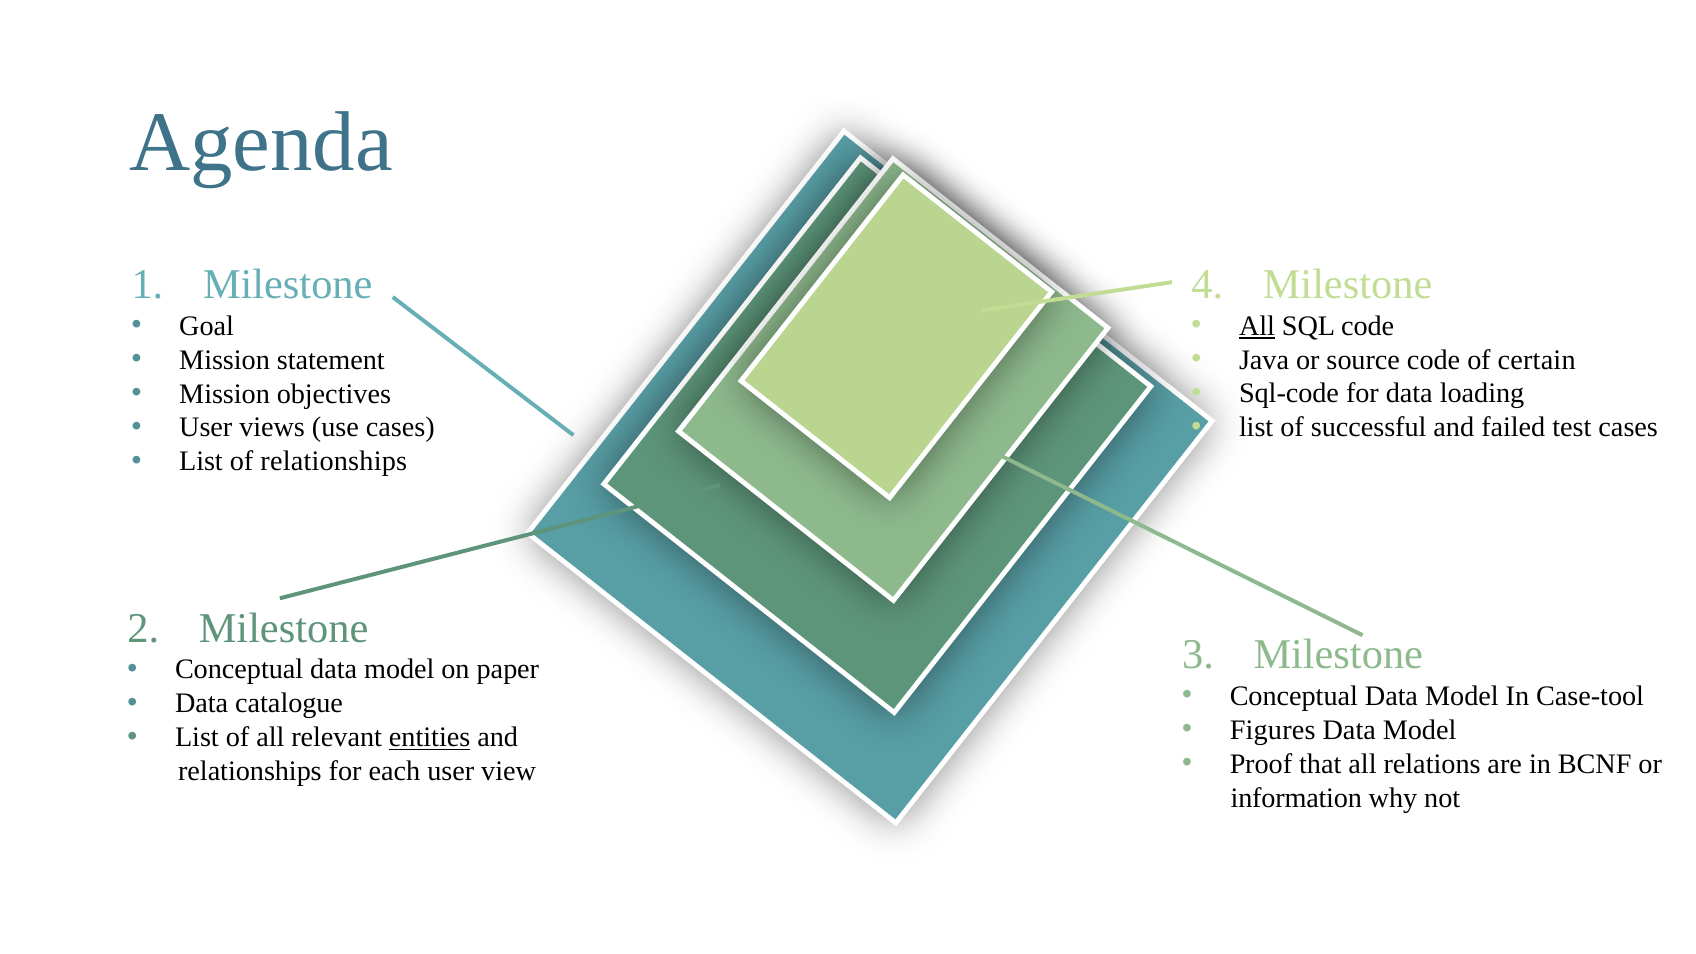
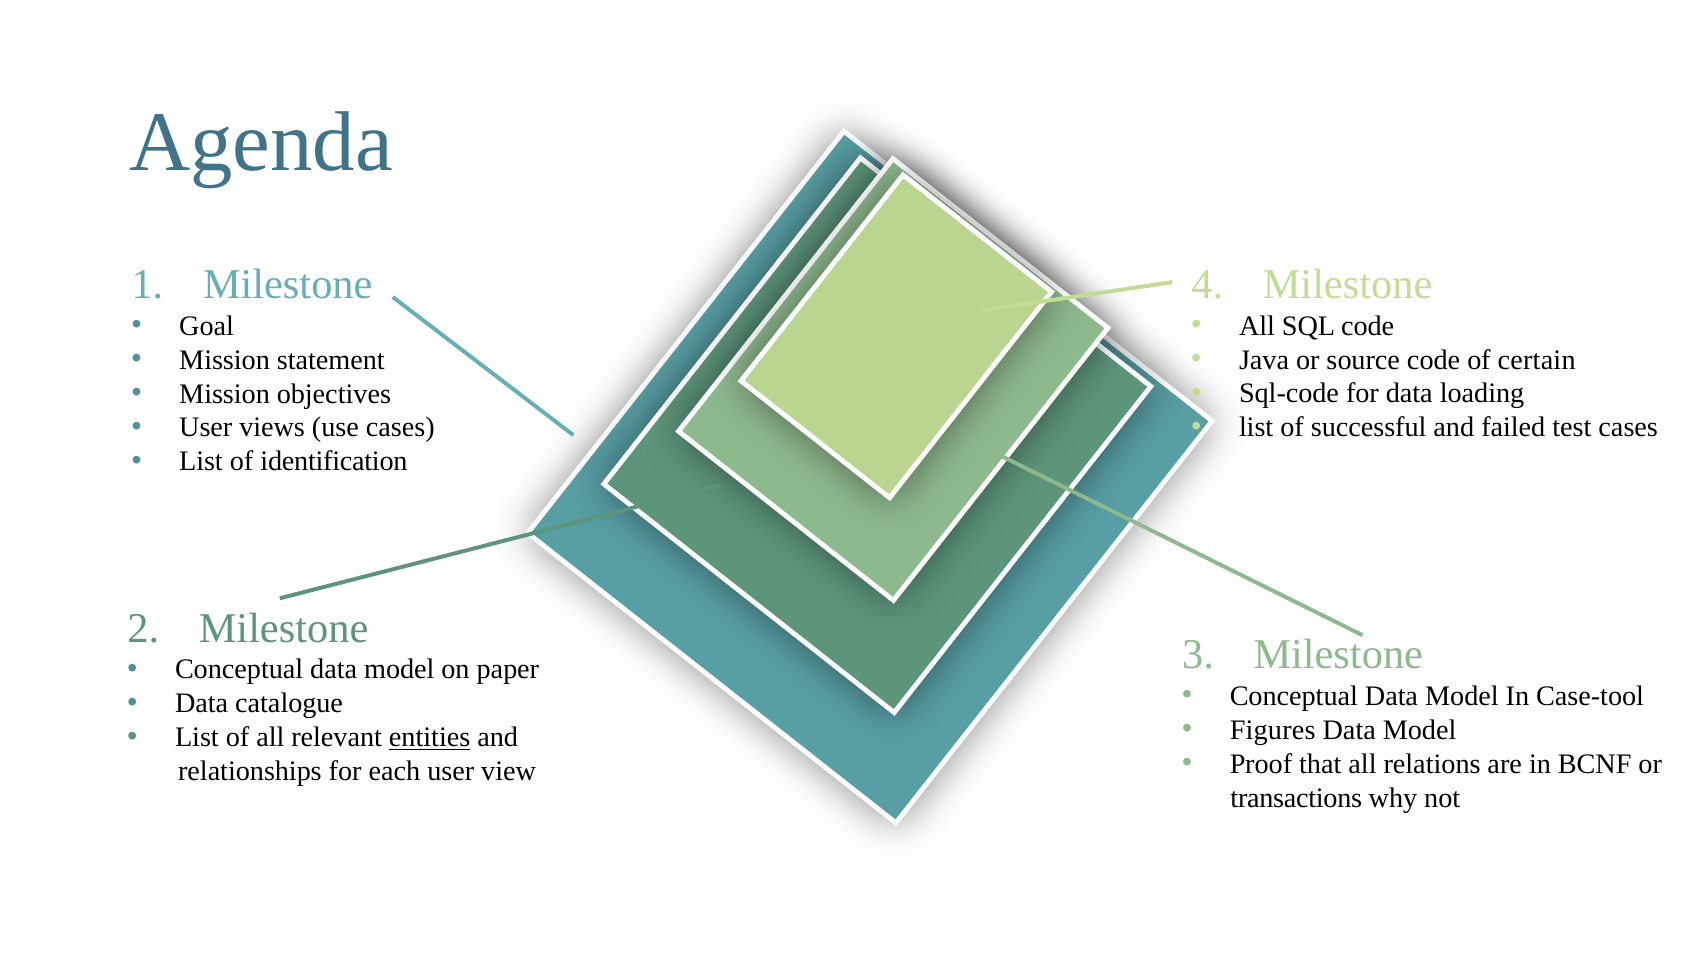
All underline: present -> none (1257, 326)
of relationships: relationships -> identification (334, 462)
information: information -> transactions (1296, 798)
